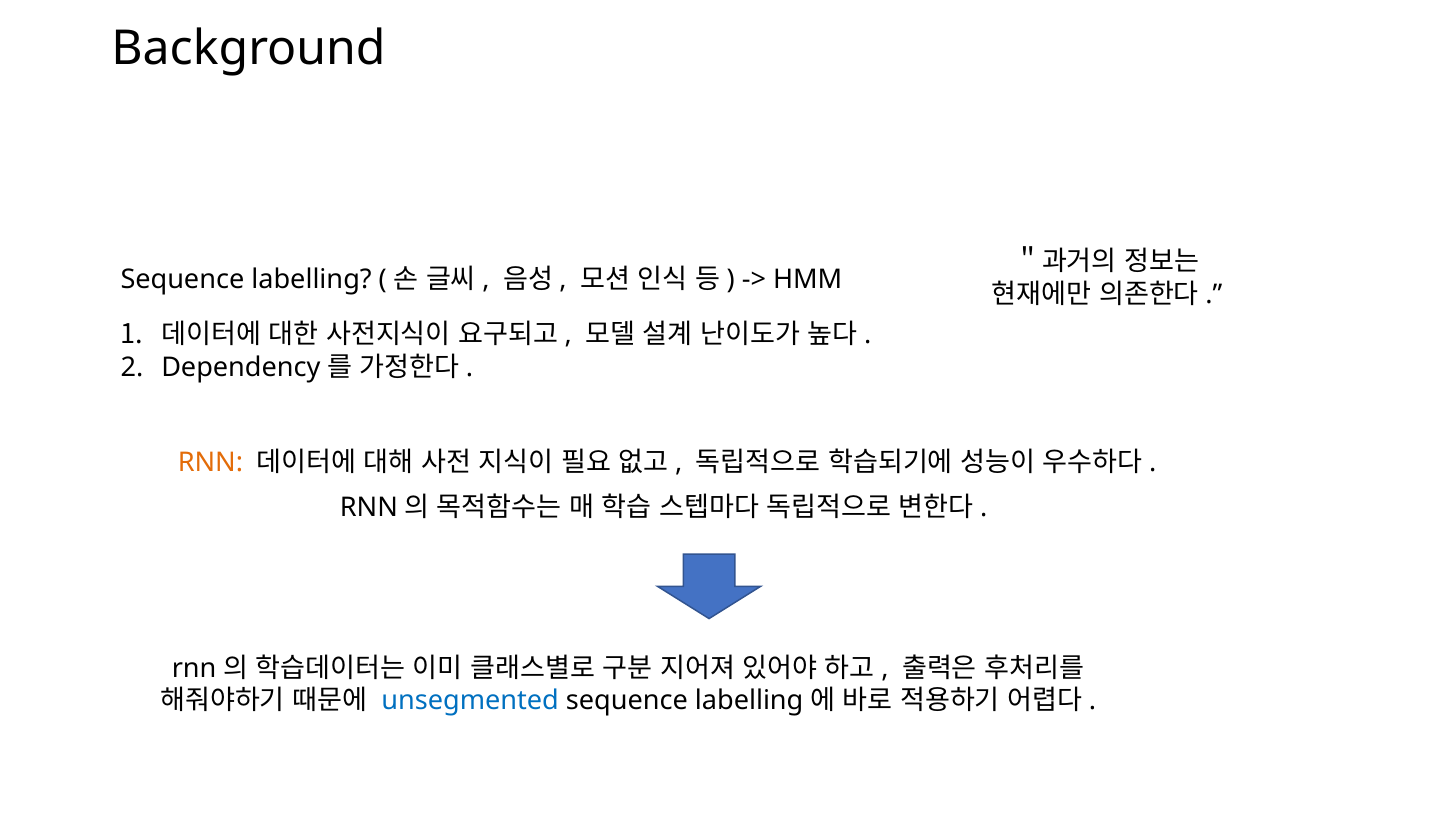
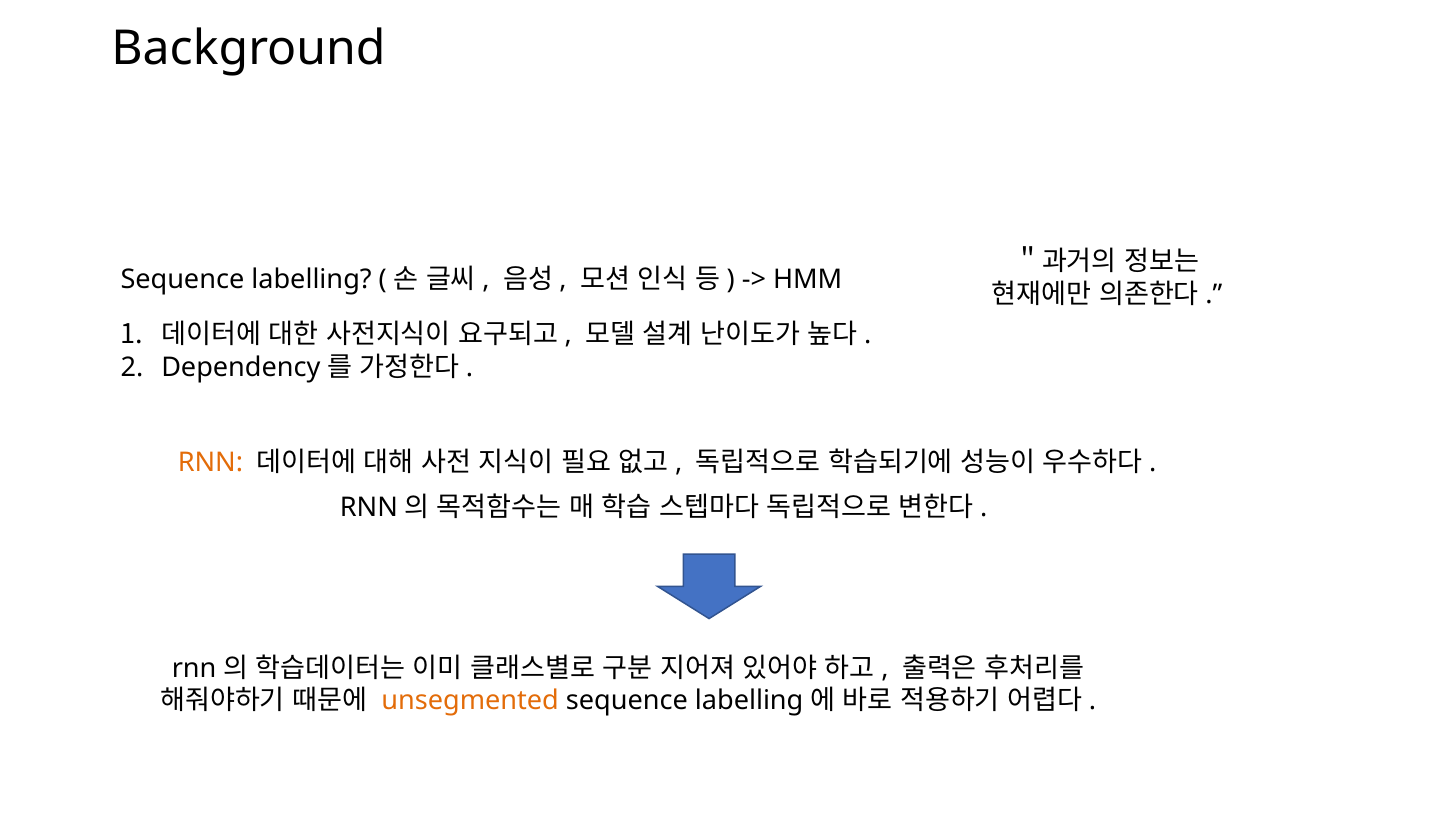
unsegmented colour: blue -> orange (470, 701)
